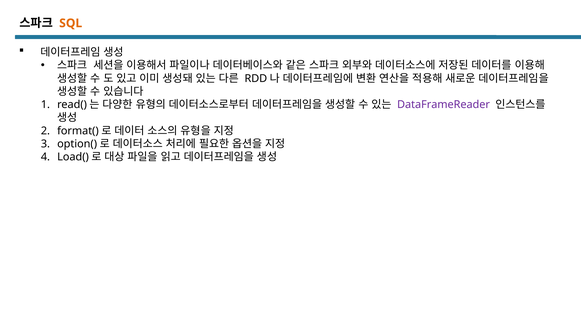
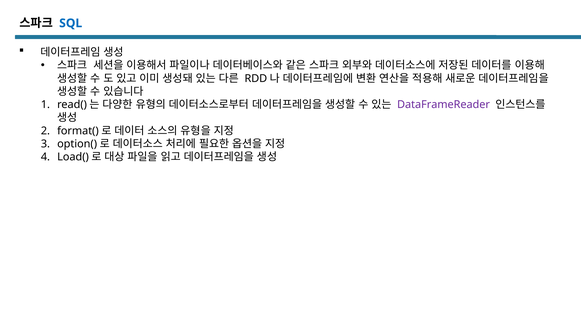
SQL colour: orange -> blue (71, 23)
